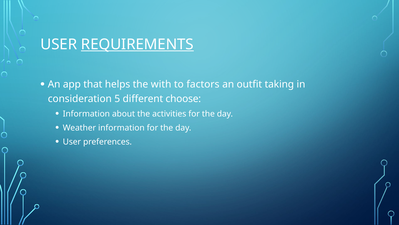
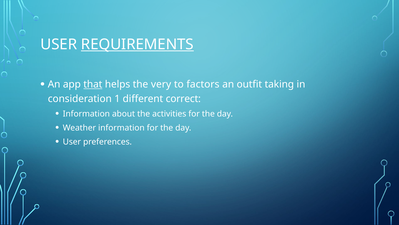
that underline: none -> present (93, 84)
with: with -> very (161, 84)
5: 5 -> 1 (117, 99)
choose: choose -> correct (183, 99)
